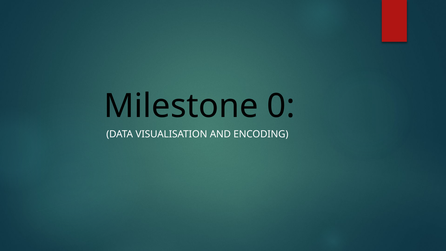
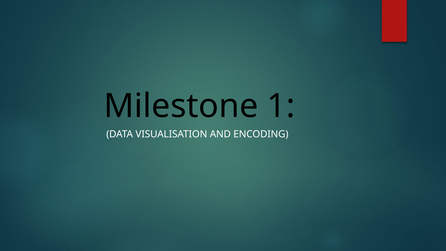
0: 0 -> 1 (281, 106)
